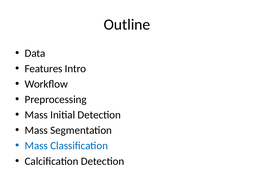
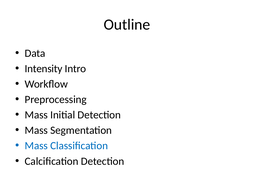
Features: Features -> Intensity (44, 68)
